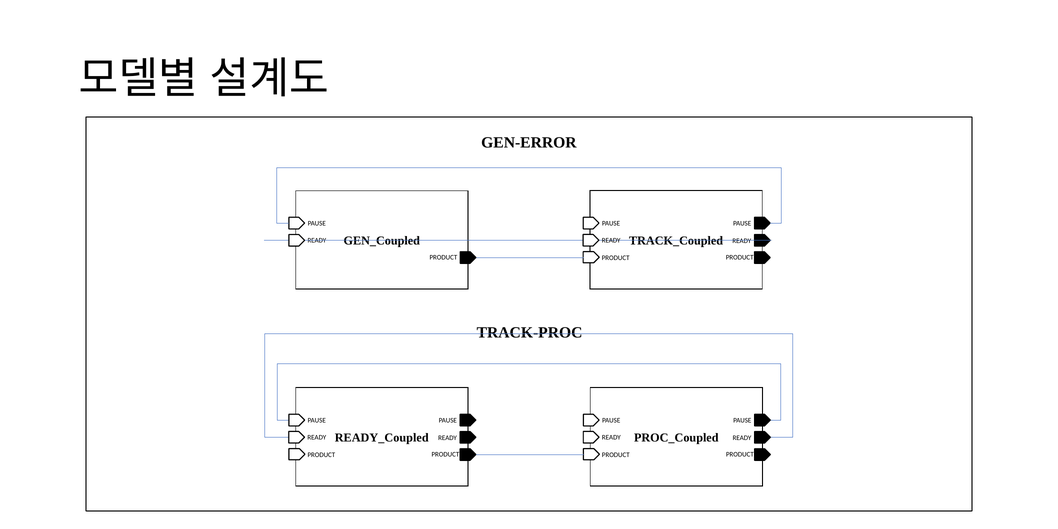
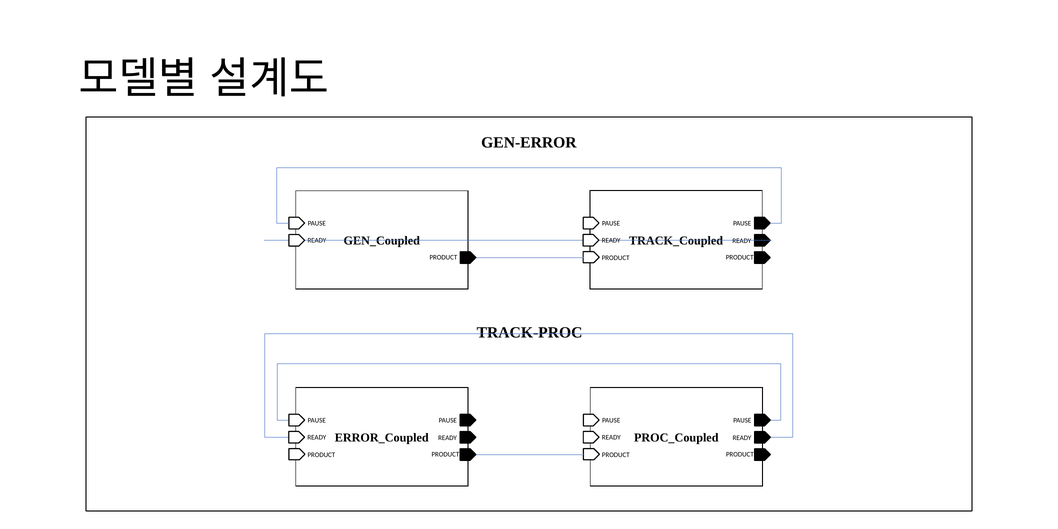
READY_Coupled: READY_Coupled -> ERROR_Coupled (382, 438)
